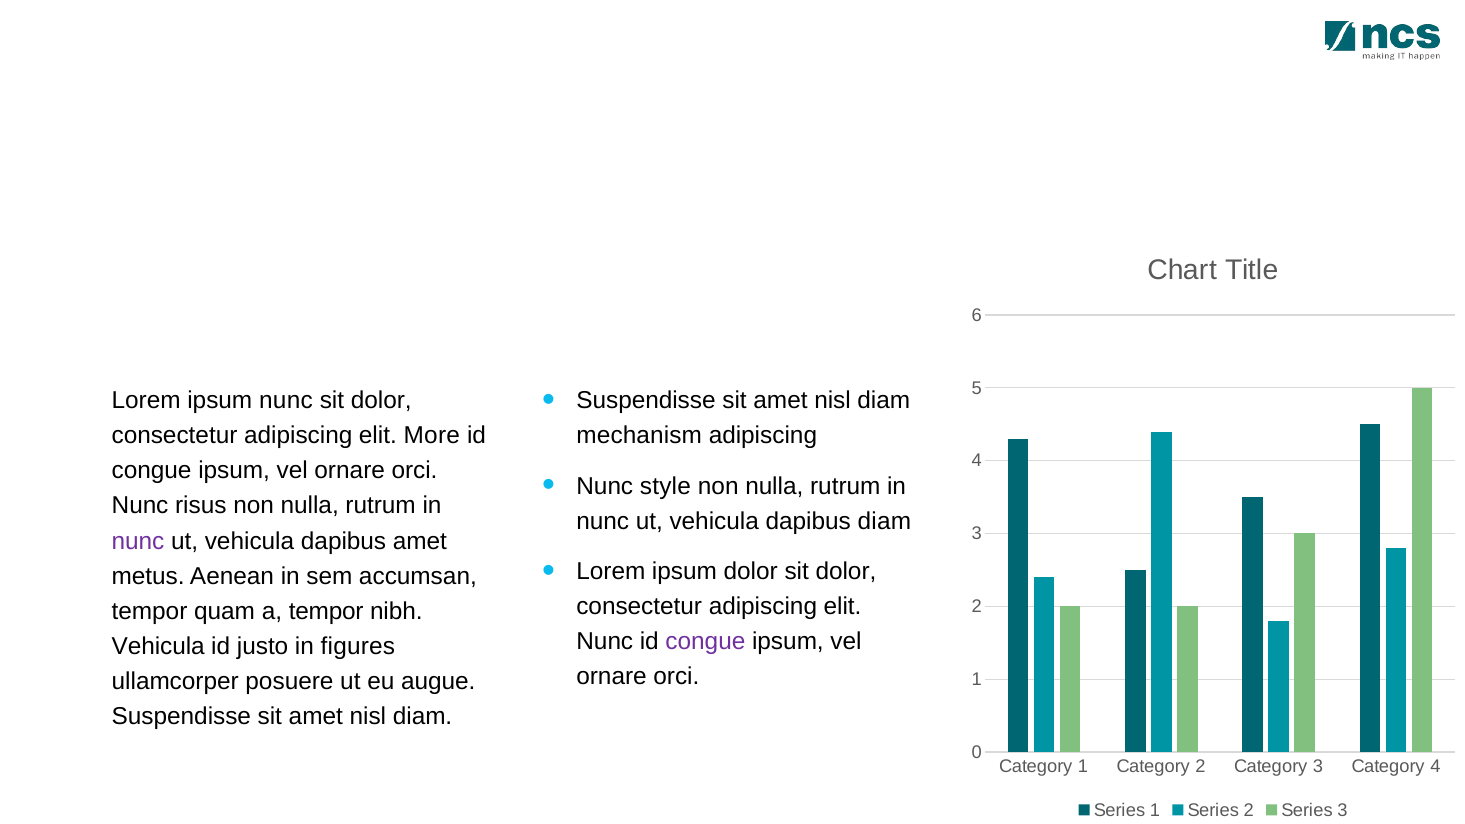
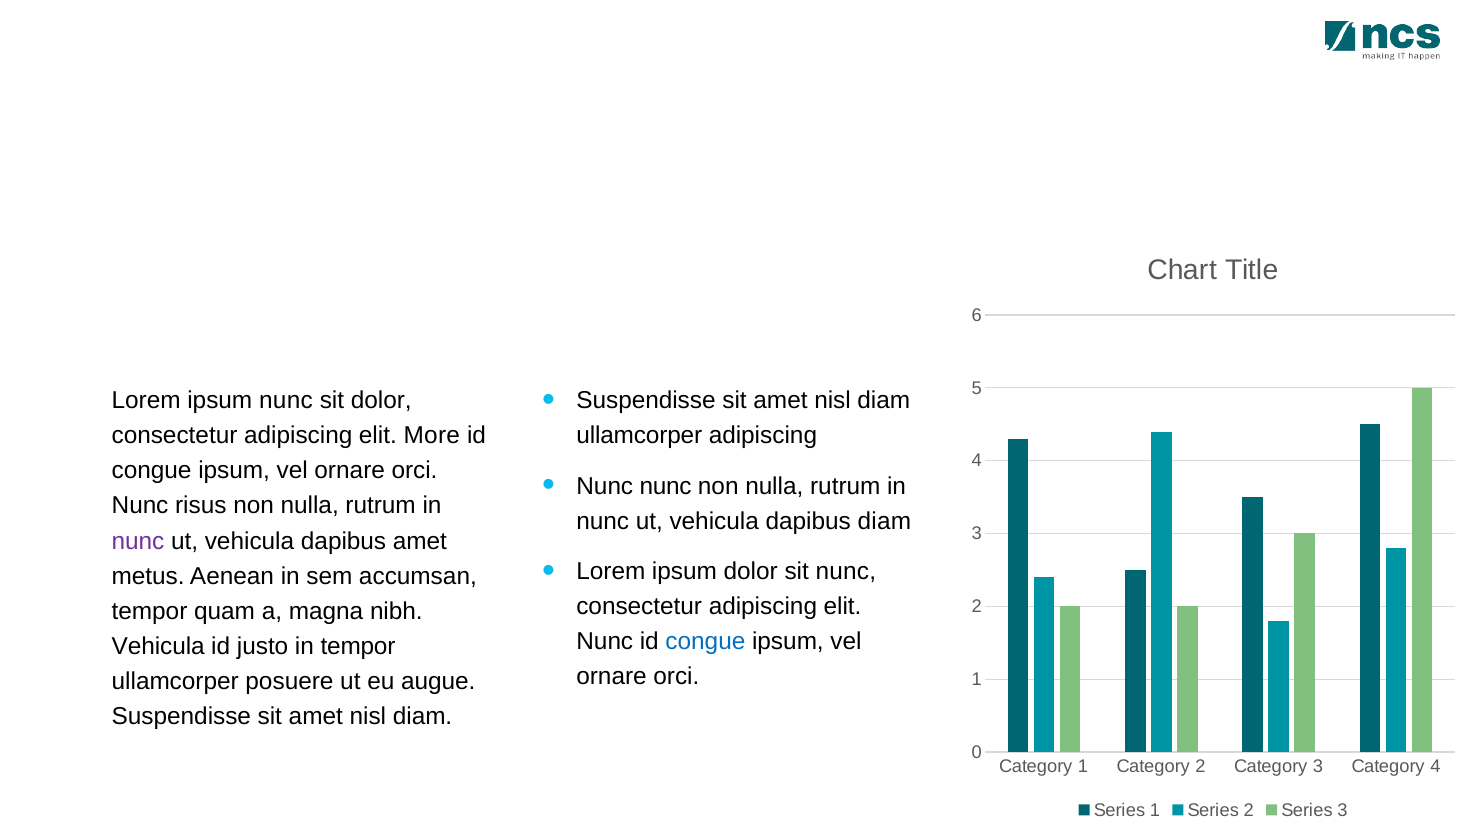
mechanism: mechanism -> ullamcorper (639, 436)
Nunc style: style -> nunc (666, 486)
dolor sit dolor: dolor -> nunc (846, 572)
a tempor: tempor -> magna (326, 611)
congue colour: purple -> blue (705, 642)
in figures: figures -> tempor (358, 646)
